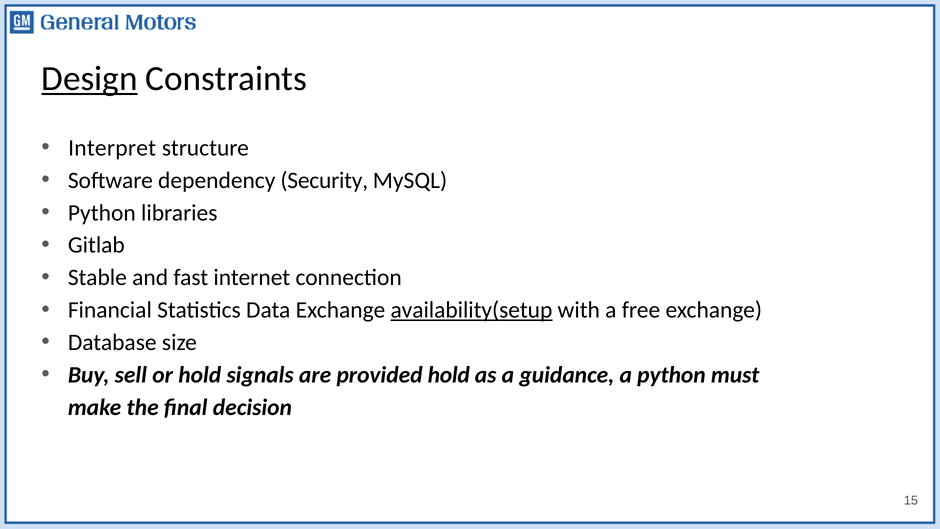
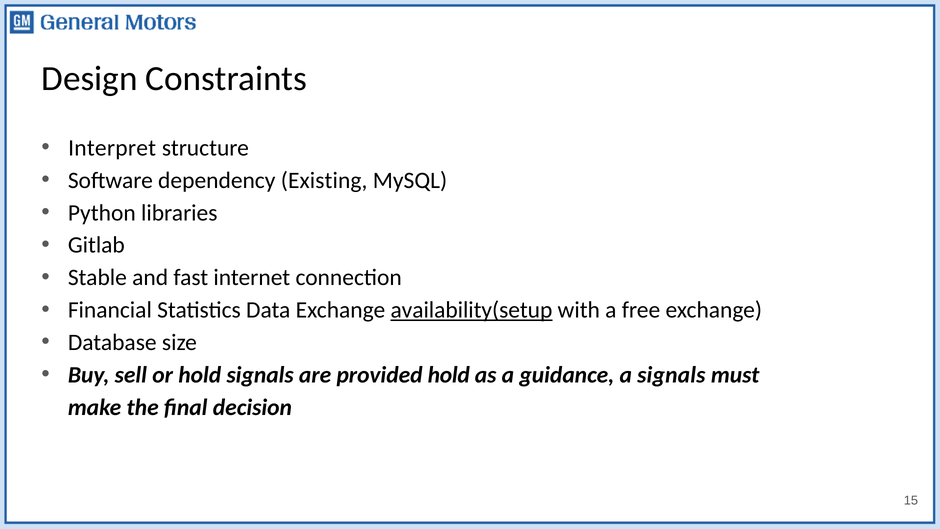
Design underline: present -> none (89, 79)
Security: Security -> Existing (324, 180)
a python: python -> signals (671, 375)
